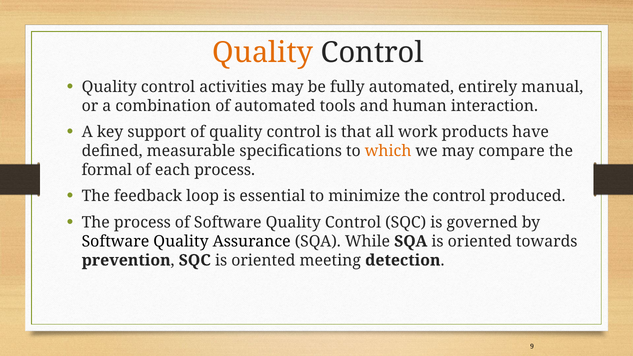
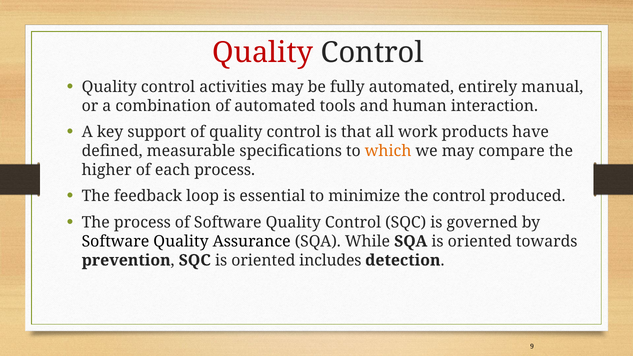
Quality colour: orange -> red (263, 53)
formal: formal -> higher (107, 170)
meeting: meeting -> includes (330, 260)
